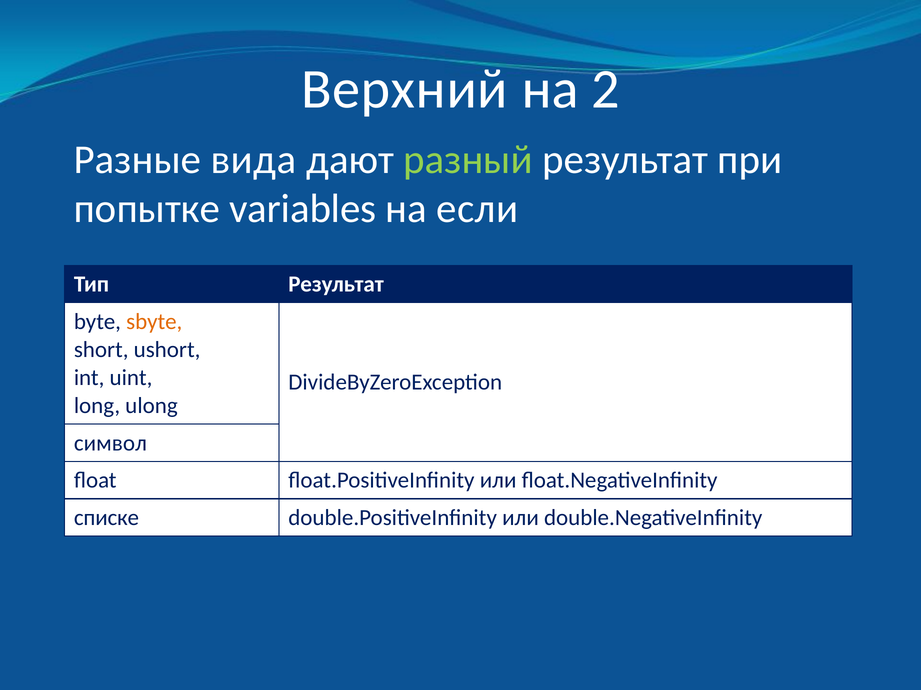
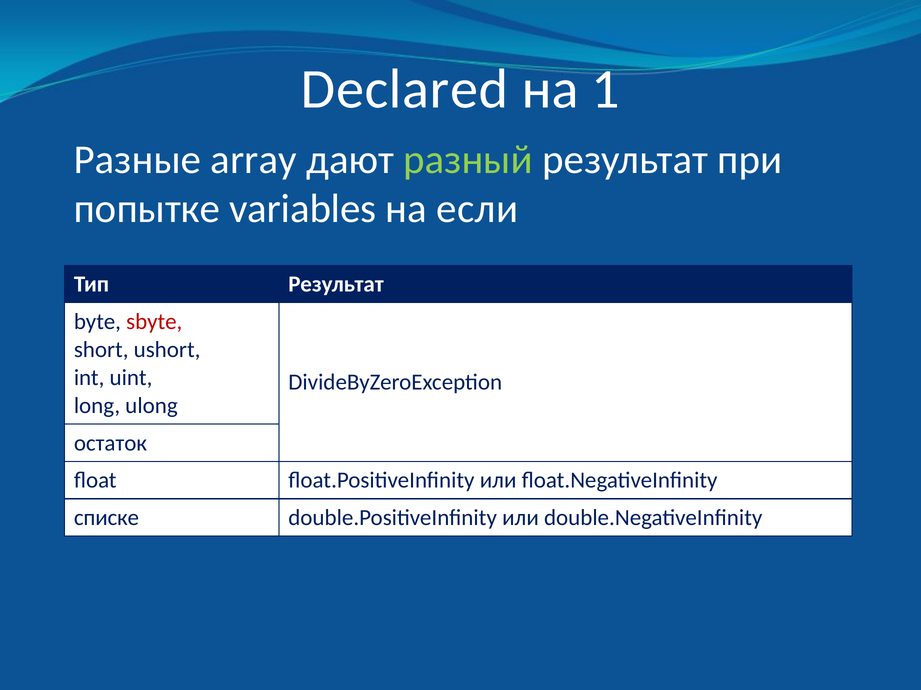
Верхний: Верхний -> Declared (405, 89)
2: 2 -> 1 (606, 89)
вида: вида -> array (254, 160)
sbyte colour: orange -> red (154, 322)
символ: символ -> остаток (110, 444)
